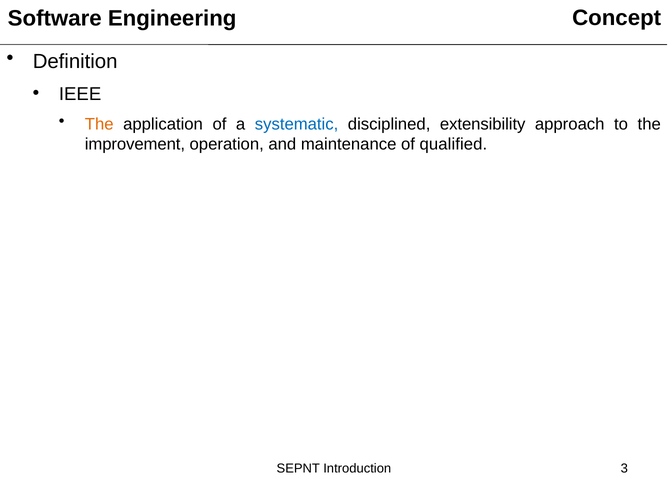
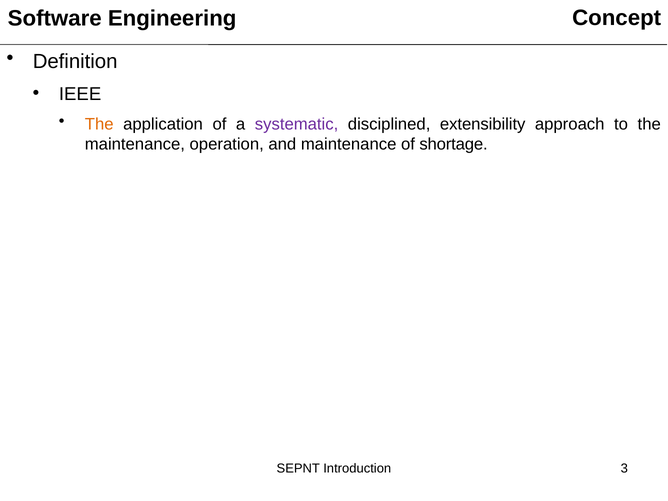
systematic colour: blue -> purple (297, 124)
improvement: improvement -> maintenance (135, 144)
qualified: qualified -> shortage (454, 144)
